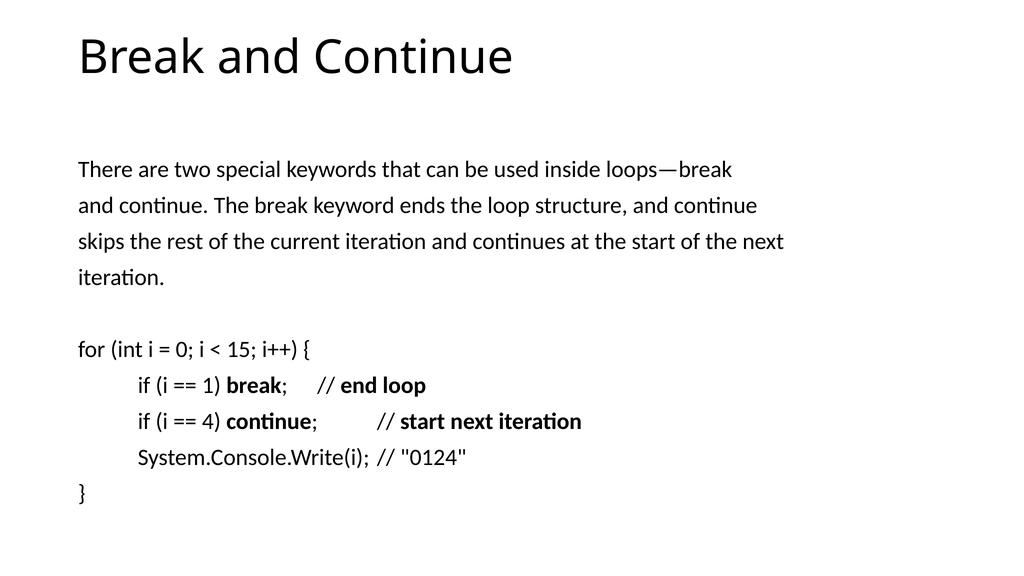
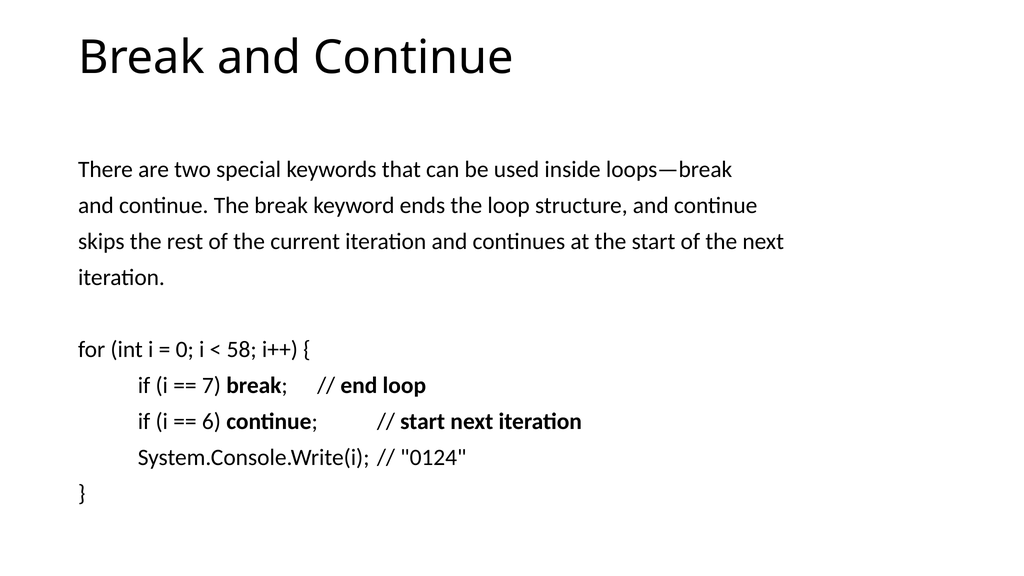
15: 15 -> 58 (242, 350)
1: 1 -> 7 (211, 386)
4: 4 -> 6 (211, 422)
